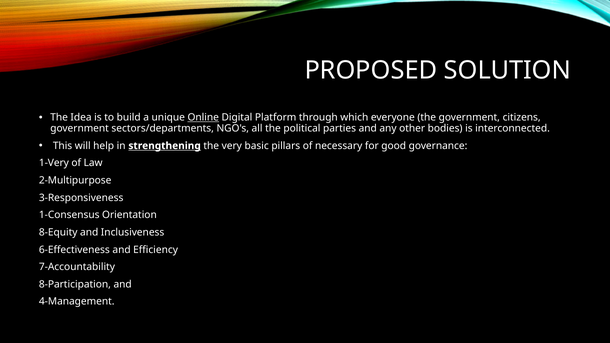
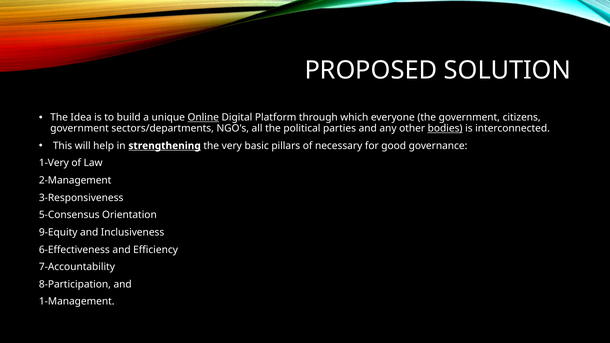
bodies underline: none -> present (445, 128)
2-Multipurpose: 2-Multipurpose -> 2-Management (75, 180)
1-Consensus: 1-Consensus -> 5-Consensus (69, 215)
8-Equity: 8-Equity -> 9-Equity (58, 232)
4-Management: 4-Management -> 1-Management (77, 302)
